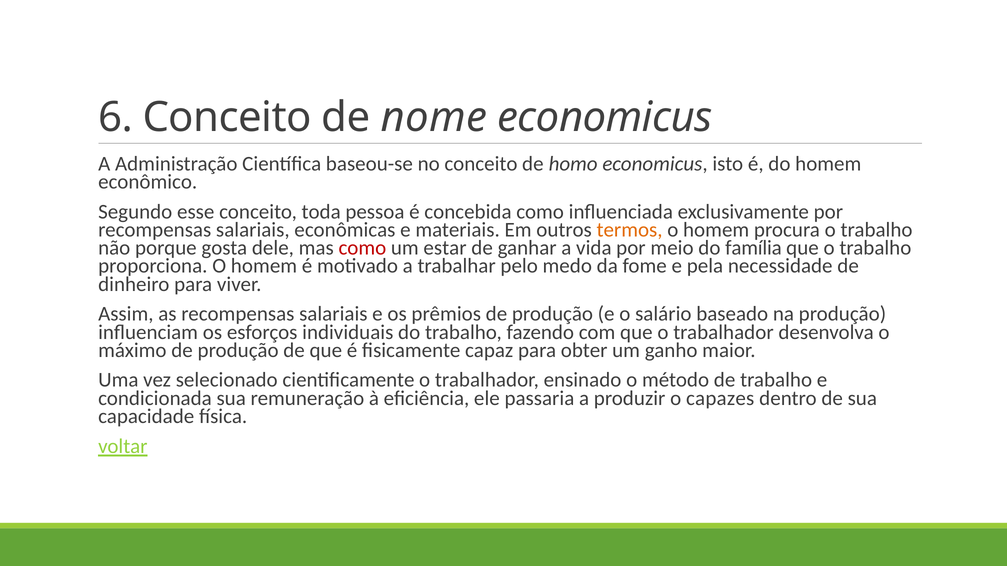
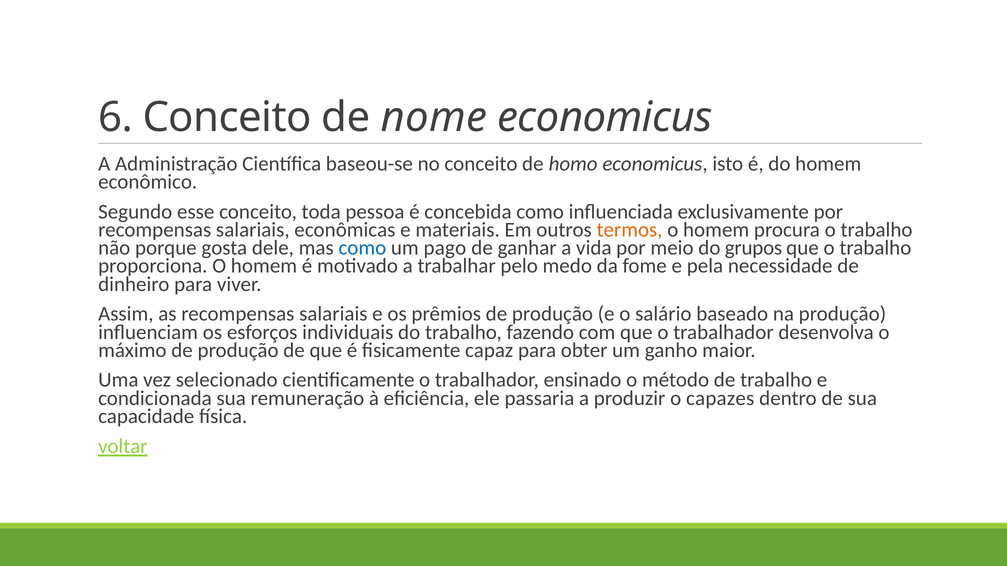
como colour: red -> blue (362, 248)
estar: estar -> pago (445, 248)
família: família -> grupos (753, 248)
